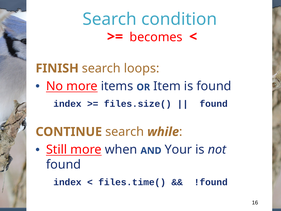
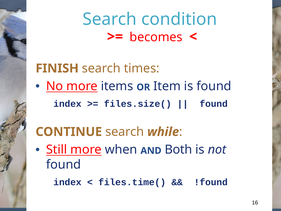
loops: loops -> times (142, 68)
Your: Your -> Both (178, 149)
